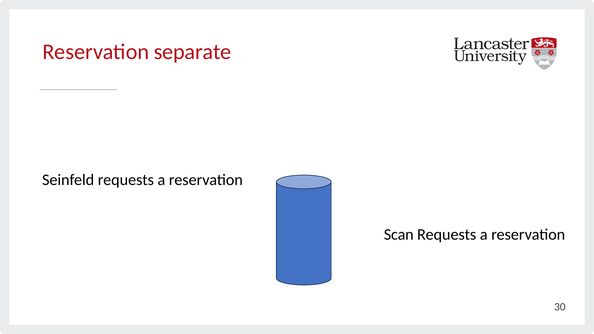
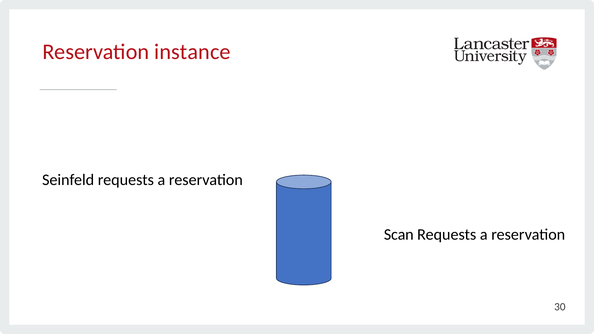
separate: separate -> instance (192, 52)
